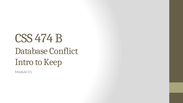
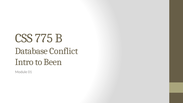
474: 474 -> 775 (44, 38)
Keep: Keep -> Been (53, 62)
